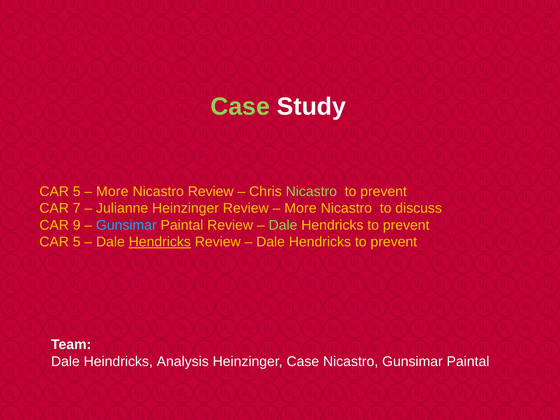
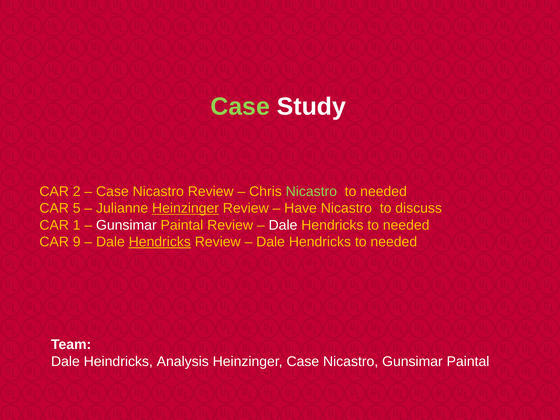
5: 5 -> 2 (77, 191)
More: More -> Case (112, 191)
prevent: prevent -> needed (384, 191)
7: 7 -> 5 (77, 208)
Heinzinger underline: none -> present (186, 208)
More: More -> Have (301, 208)
9: 9 -> 1 (77, 225)
Gunsimar colour: light blue -> white (126, 225)
Dale colour: light green -> white (283, 225)
prevent: prevent -> needed (406, 225)
5: 5 -> 9 (77, 242)
prevent: prevent -> needed (394, 242)
